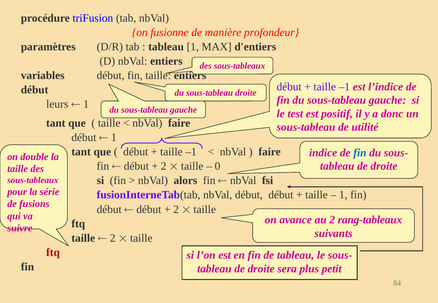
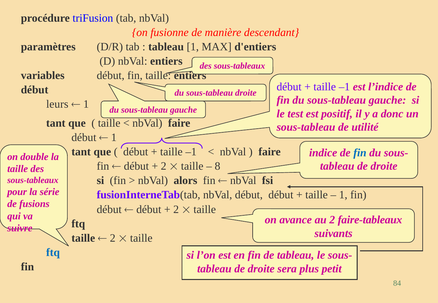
profondeur: profondeur -> descendant (272, 33)
0: 0 -> 8 (217, 166)
rang-tableaux: rang-tableaux -> faire-tableaux (370, 220)
ftq colour: red -> blue (53, 253)
